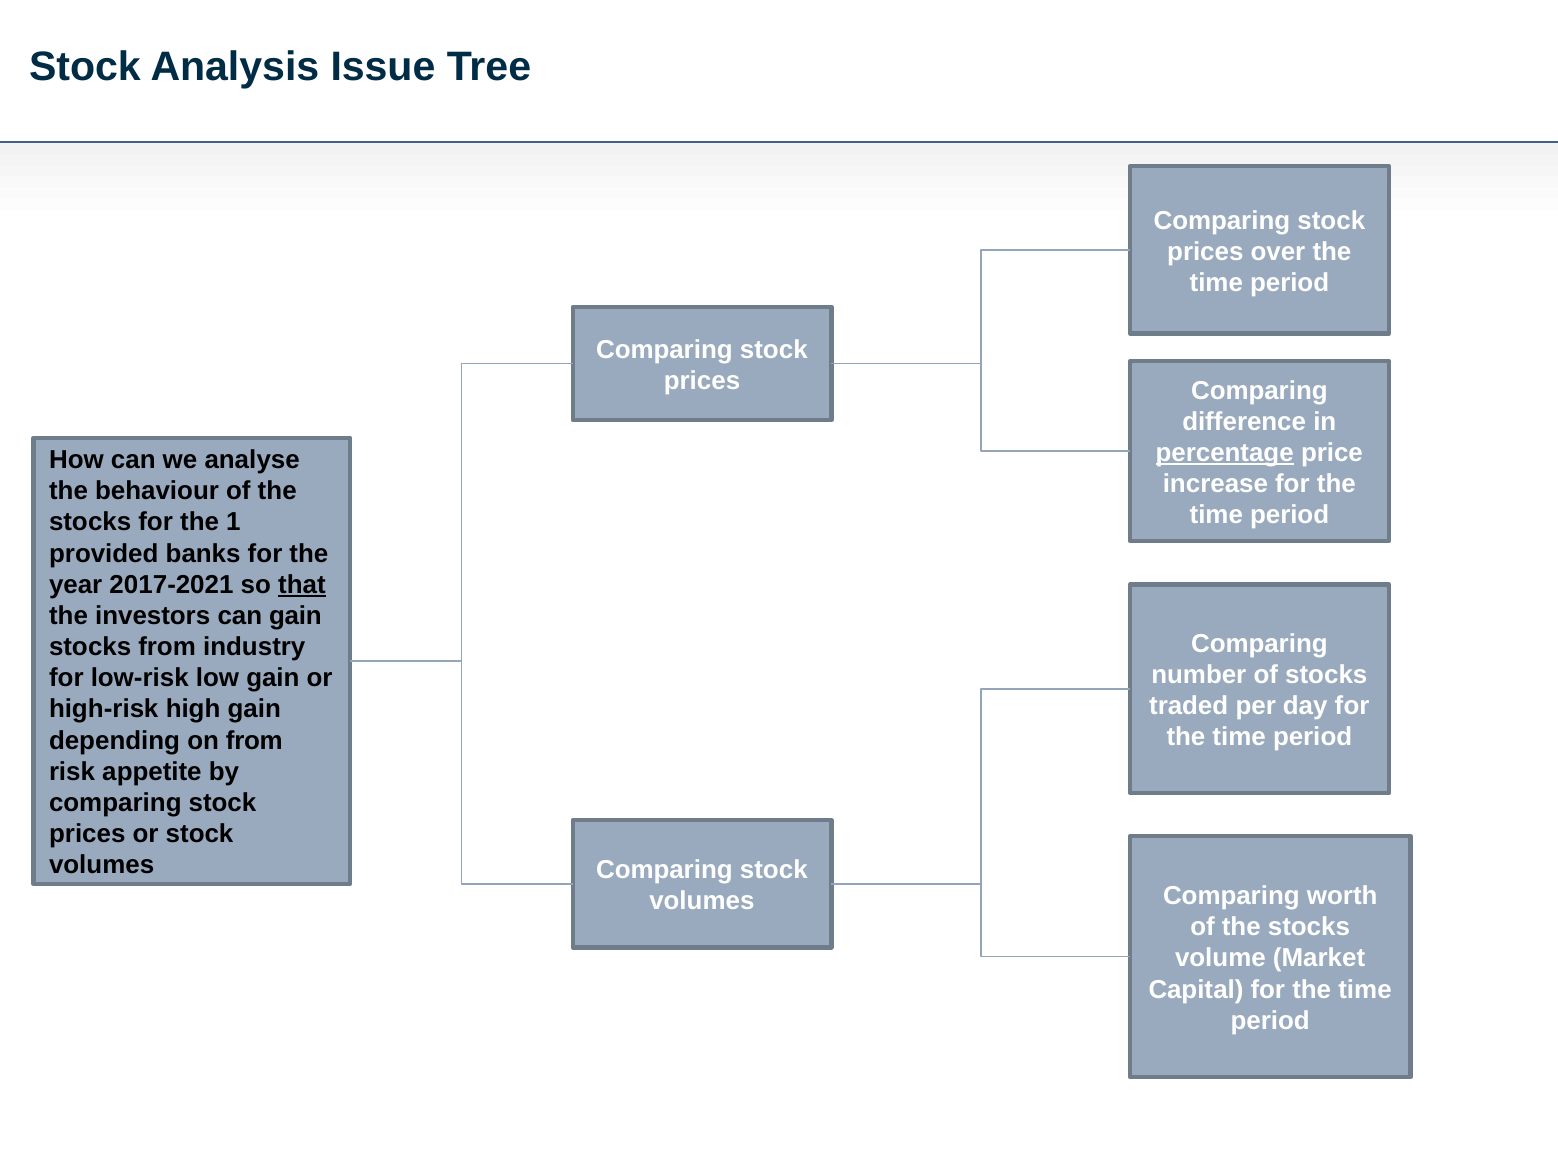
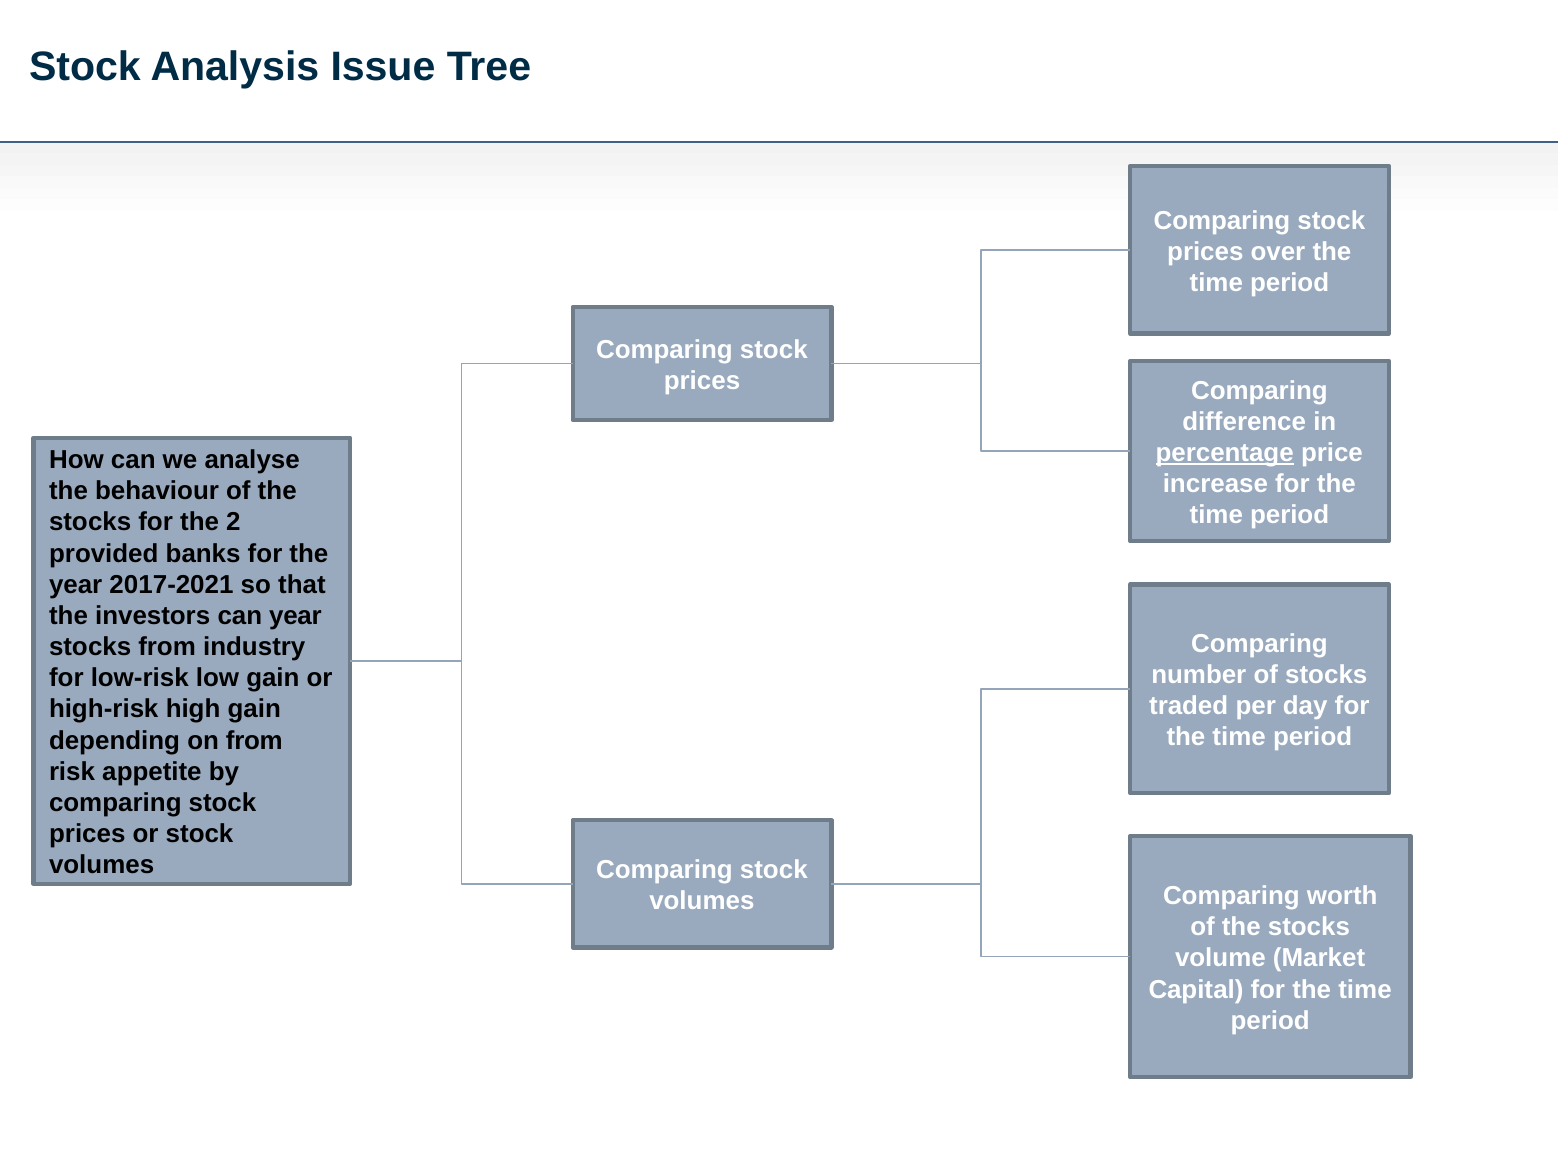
1: 1 -> 2 (233, 522)
that underline: present -> none (302, 584)
can gain: gain -> year (295, 616)
